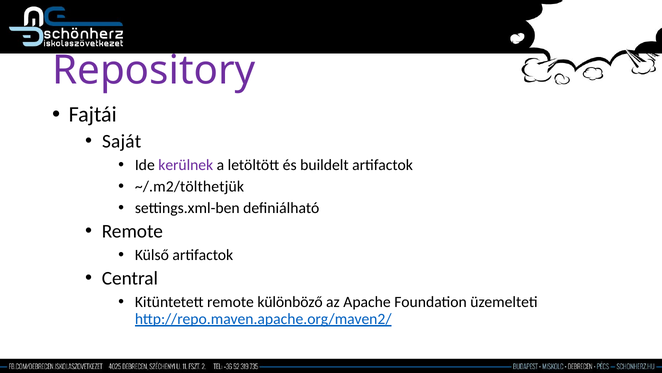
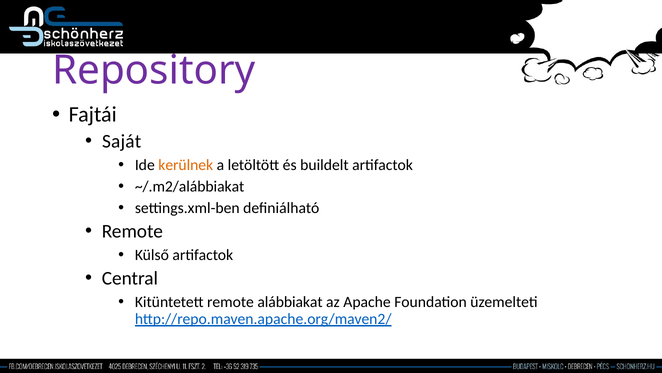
kerülnek colour: purple -> orange (186, 165)
~/.m2/tölthetjük: ~/.m2/tölthetjük -> ~/.m2/alábbiakat (190, 186)
különböző: különböző -> alábbiakat (290, 301)
